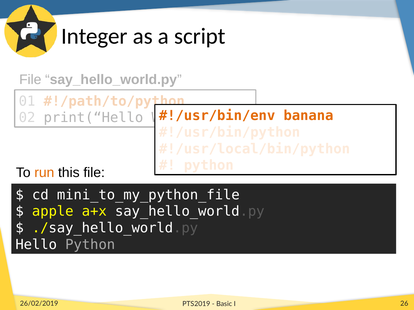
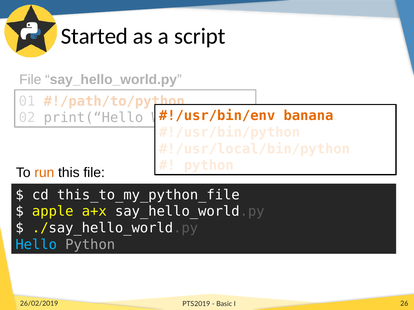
Integer: Integer -> Started (94, 36)
mini_to_my_python_file: mini_to_my_python_file -> this_to_my_python_file (148, 195)
Hello colour: white -> light blue (36, 245)
